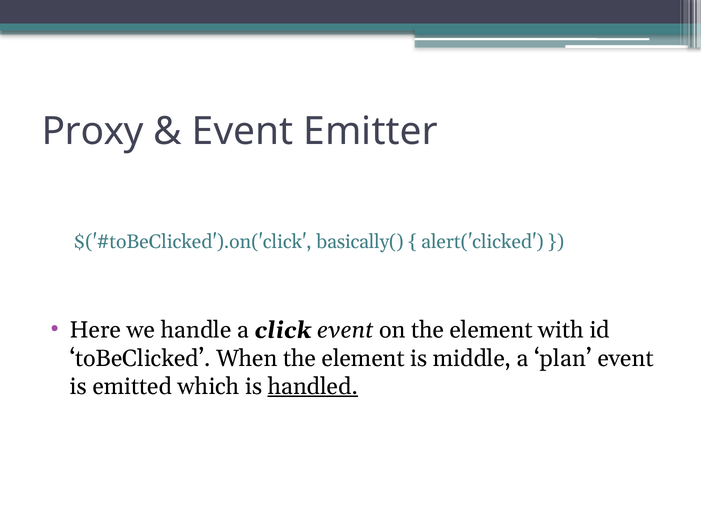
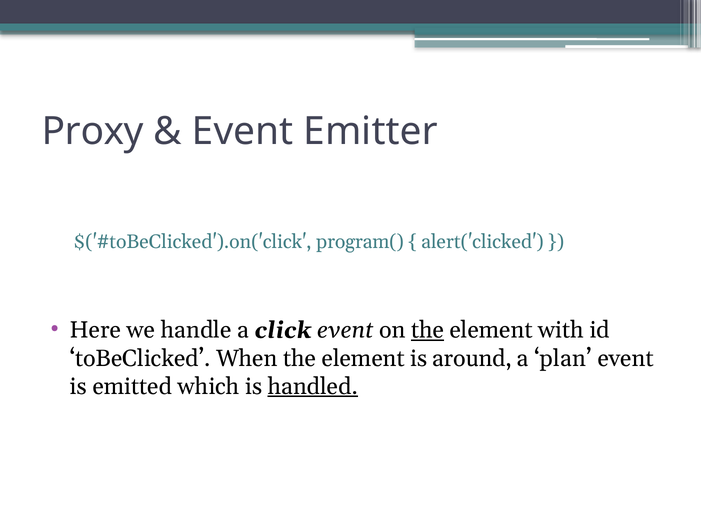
basically(: basically( -> program( (360, 242)
the underline: none -> present (427, 330)
middle: middle -> around (472, 358)
